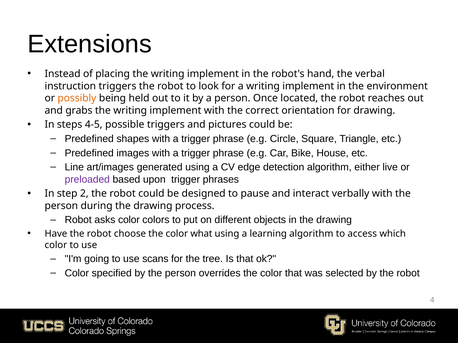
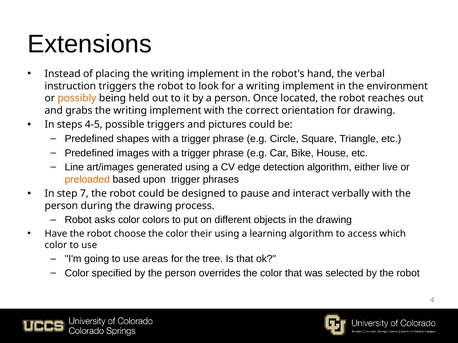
preloaded colour: purple -> orange (87, 180)
2: 2 -> 7 (84, 194)
what: what -> their (201, 234)
scans: scans -> areas (155, 259)
